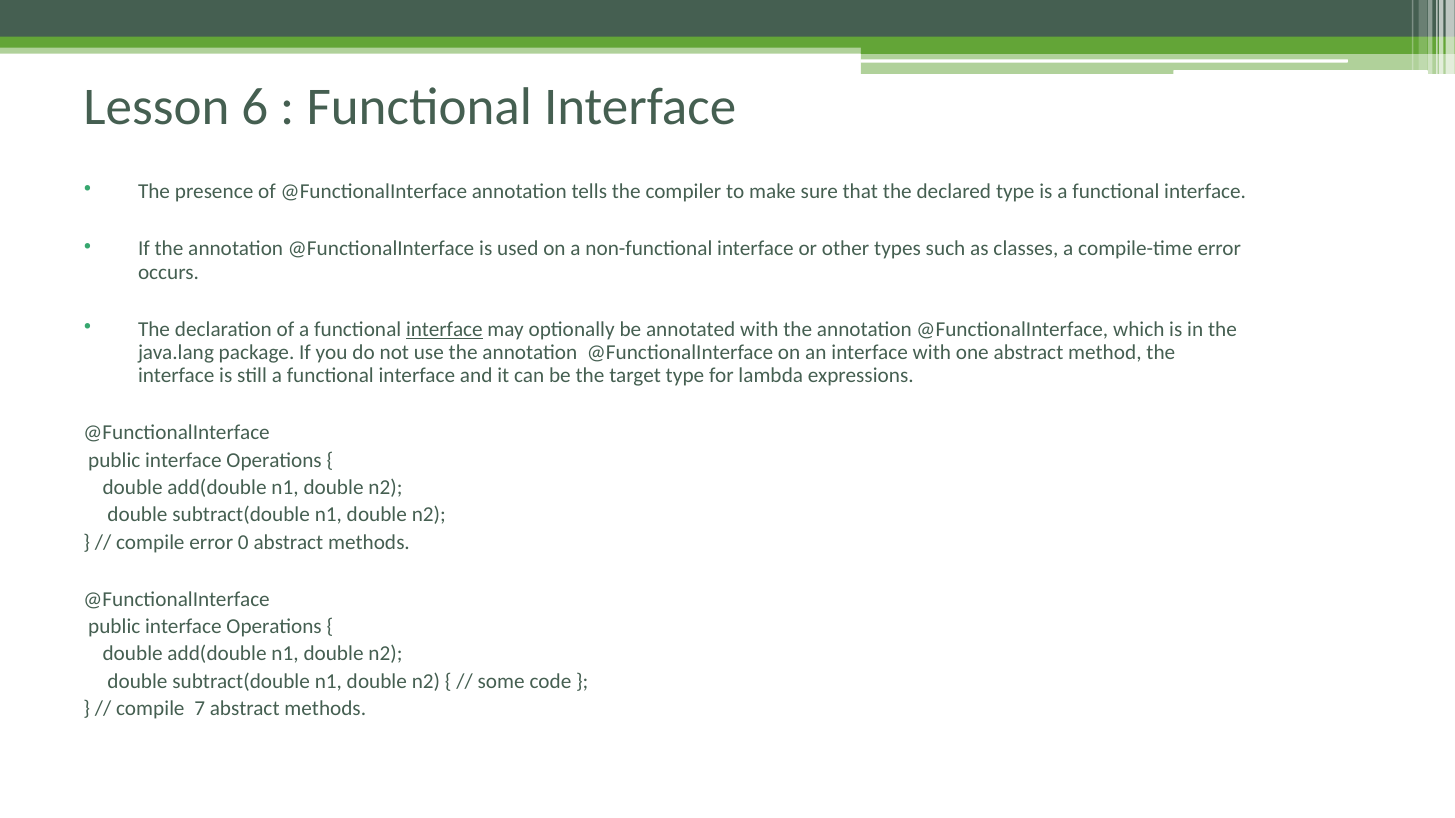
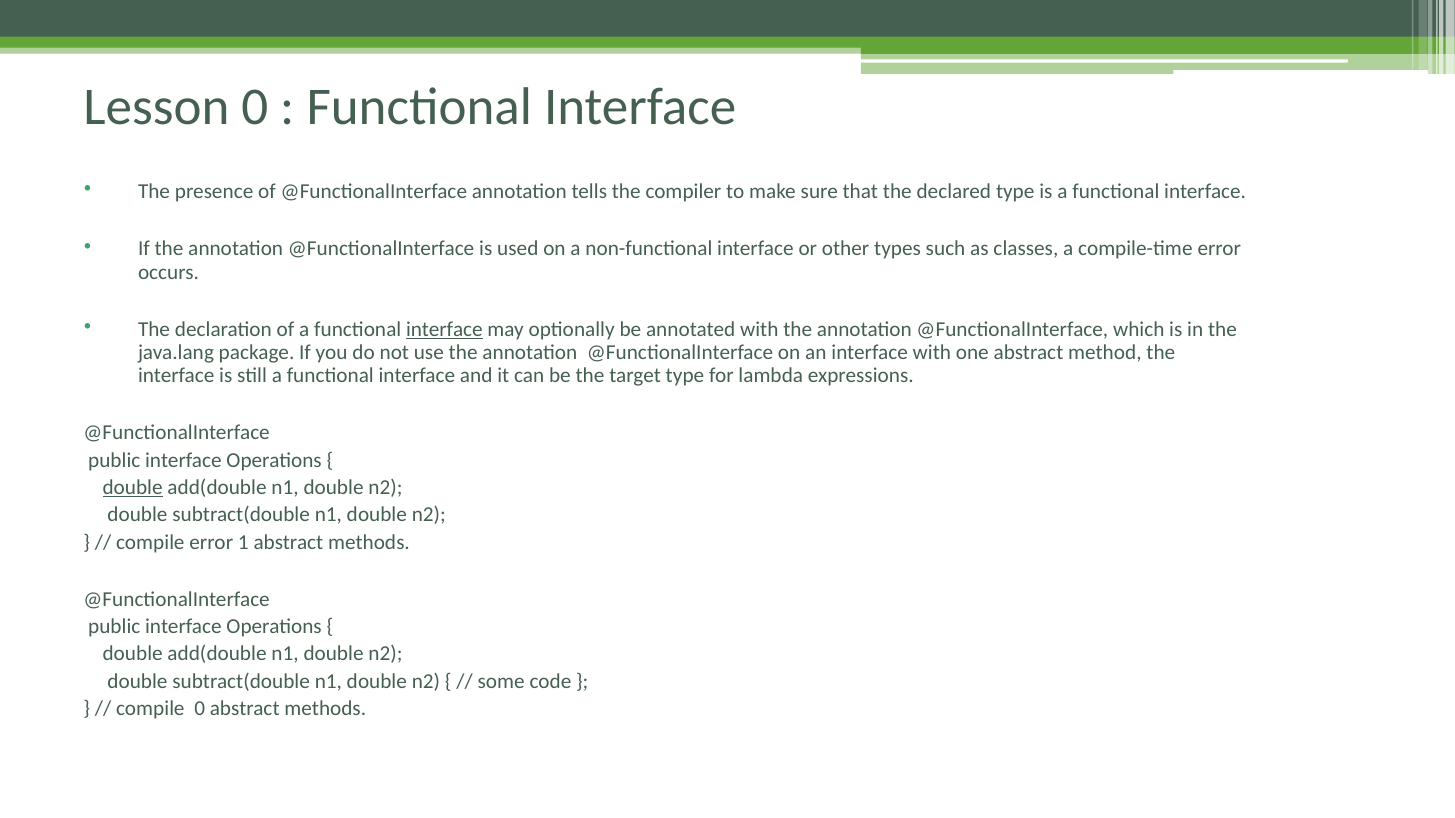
Lesson 6: 6 -> 0 (255, 107)
double underline: none -> present (133, 488)
0: 0 -> 1 (243, 542)
compile 7: 7 -> 0 (200, 709)
